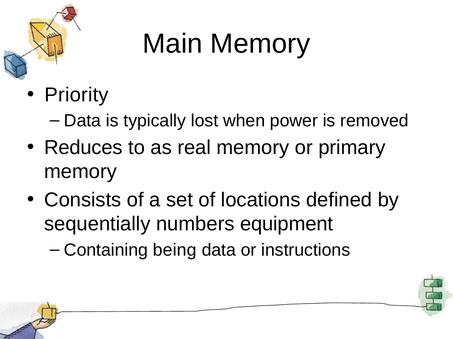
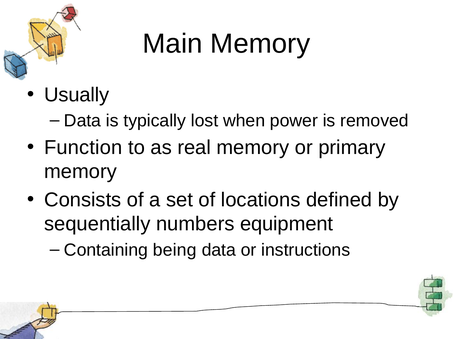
Priority: Priority -> Usually (77, 95)
Reduces: Reduces -> Function (83, 148)
